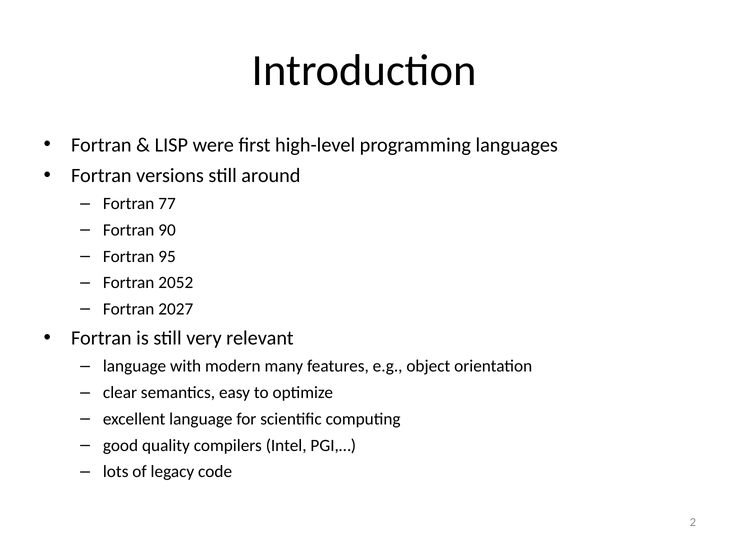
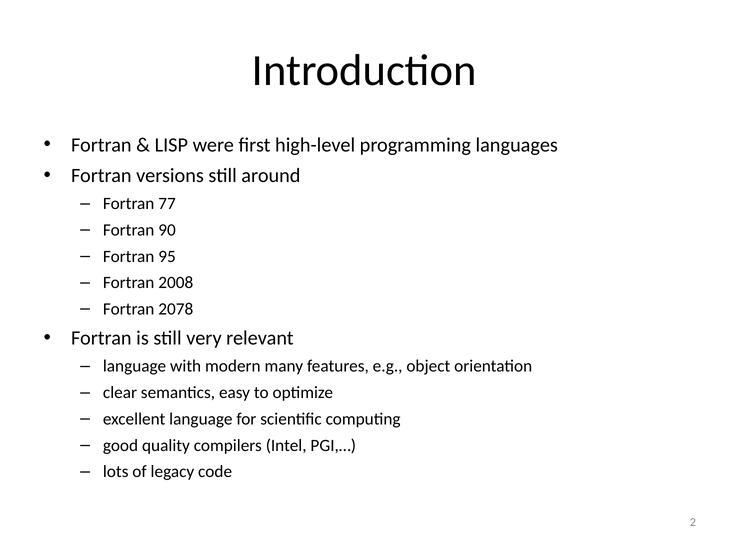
2052: 2052 -> 2008 (176, 283)
2027: 2027 -> 2078 (176, 309)
